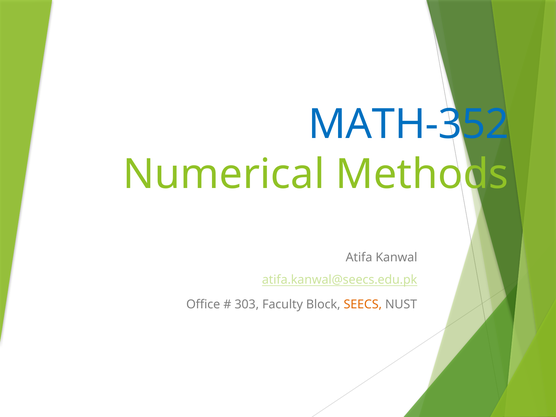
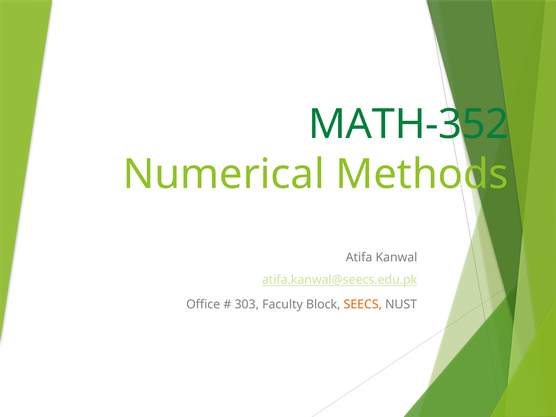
MATH-352 colour: blue -> green (409, 124)
